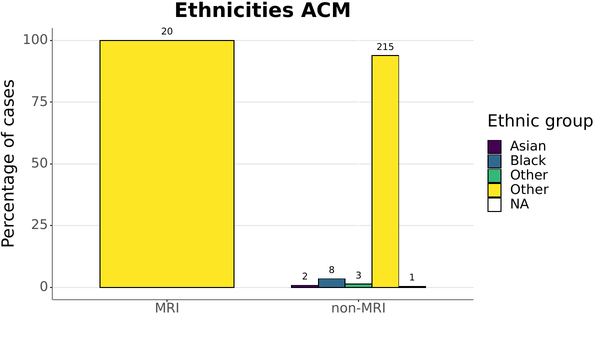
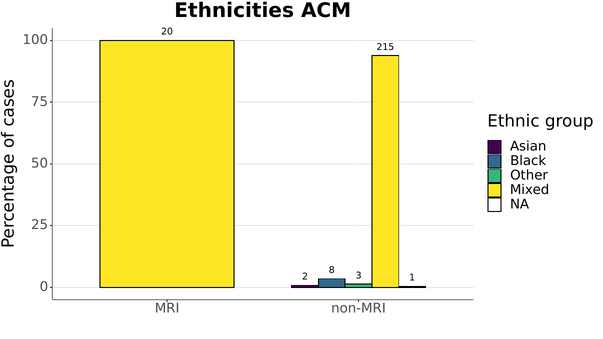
Other: Other -> Mixed (530, 190)
